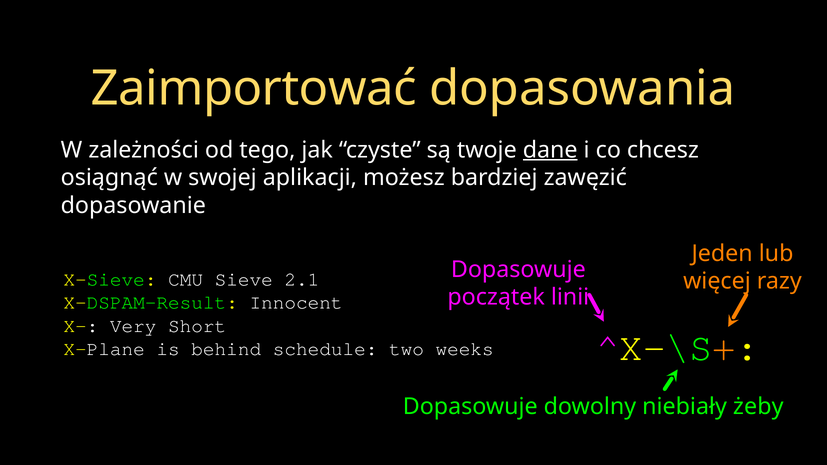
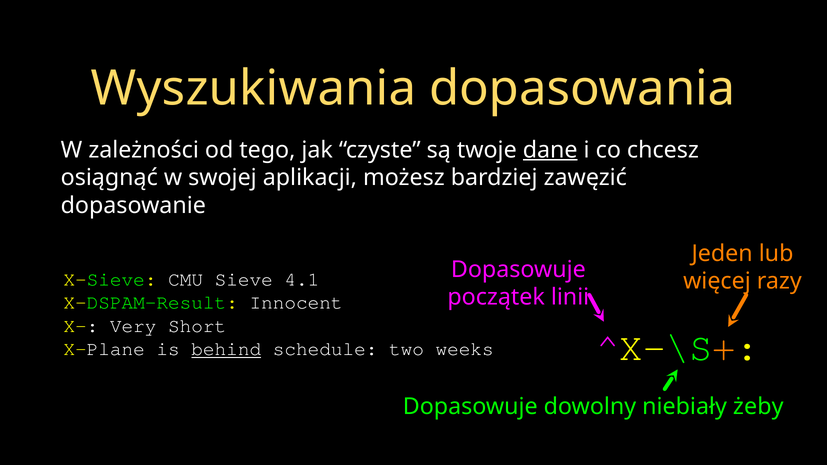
Zaimportować: Zaimportować -> Wyszukiwania (254, 89)
2.1: 2.1 -> 4.1 (302, 279)
behind underline: none -> present (226, 349)
